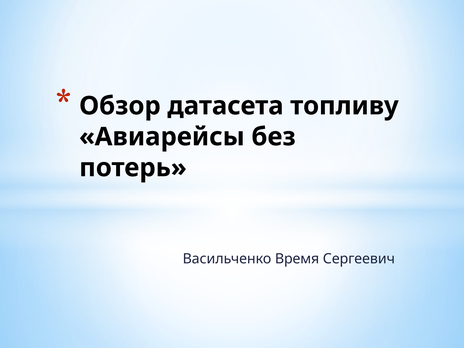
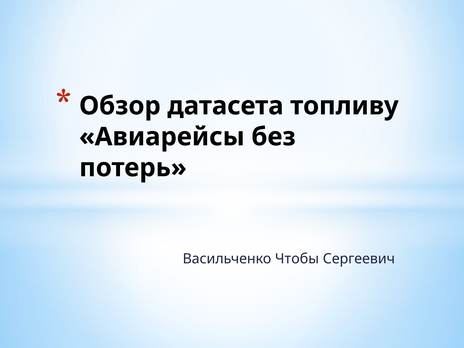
Время: Время -> Чтобы (297, 259)
